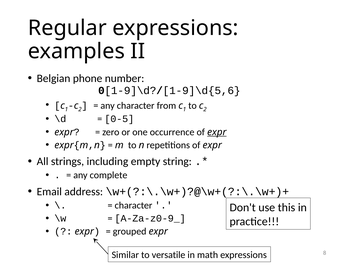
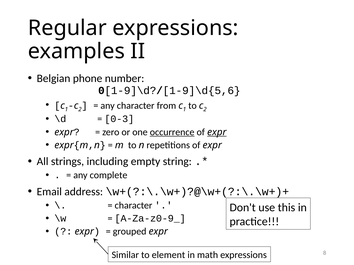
0-5: 0-5 -> 0-3 (119, 119)
occurrence underline: none -> present (172, 132)
versatile: versatile -> element (168, 255)
